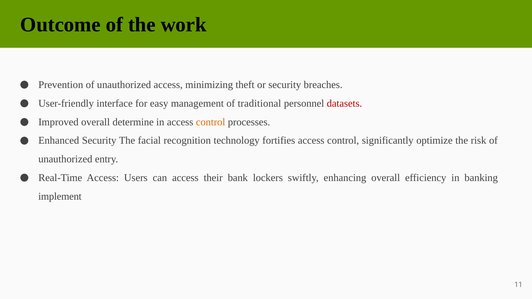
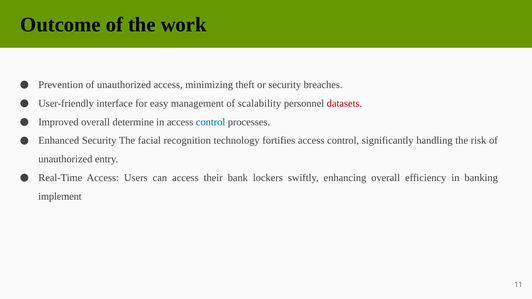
traditional: traditional -> scalability (259, 103)
control colour: orange -> blue (211, 122)
optimize: optimize -> handling (434, 141)
